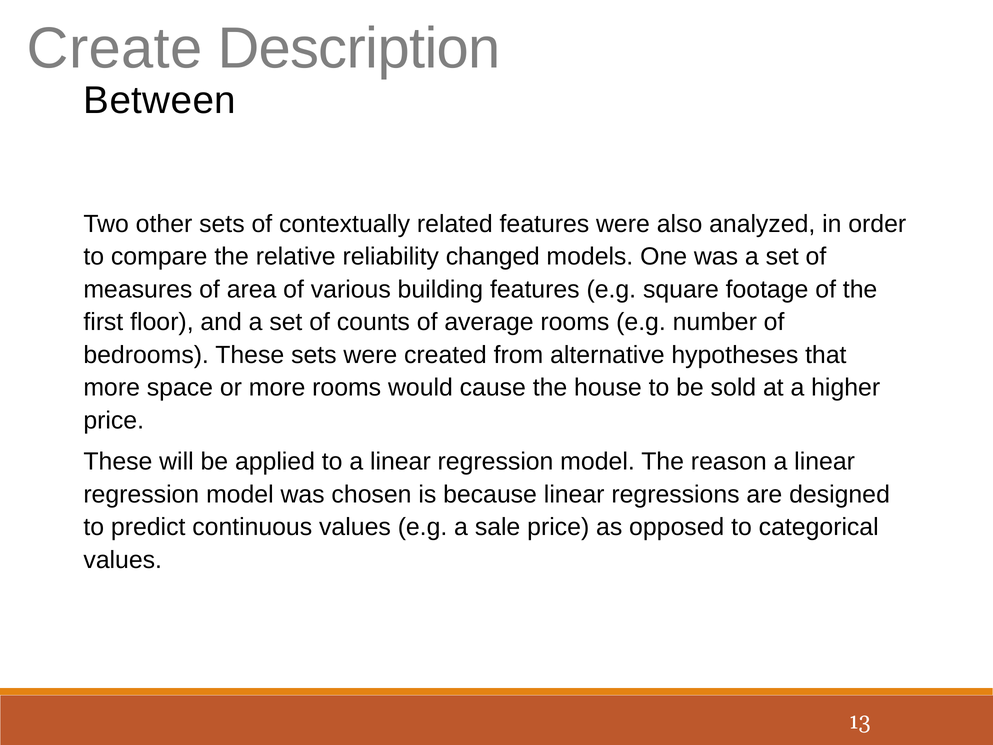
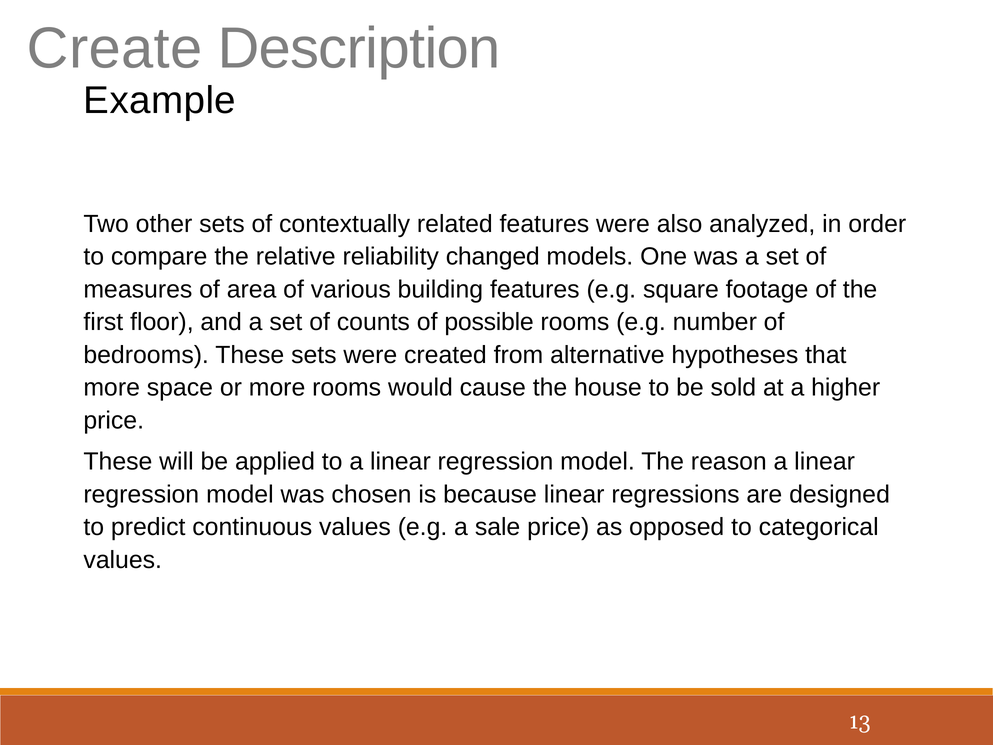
Between: Between -> Example (160, 100)
average: average -> possible (489, 322)
